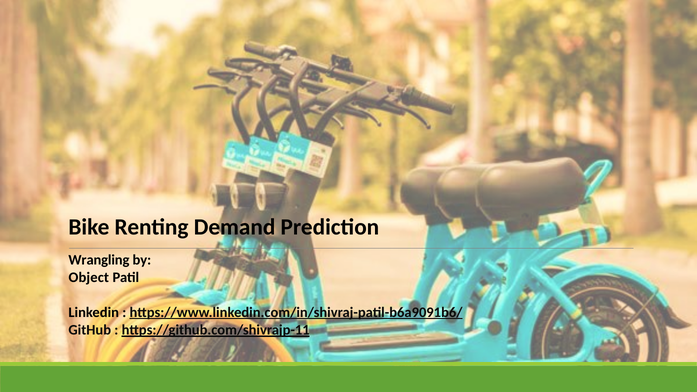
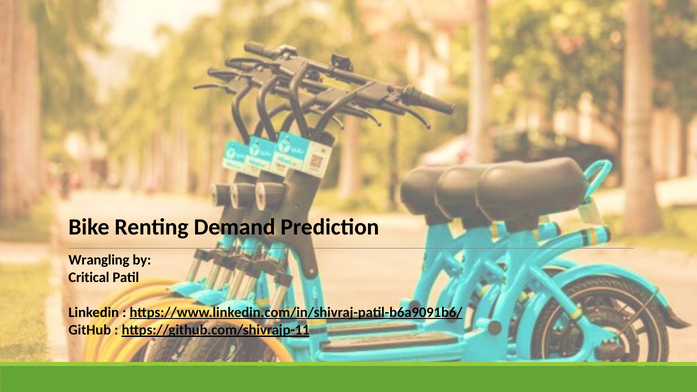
Object: Object -> Critical (89, 277)
